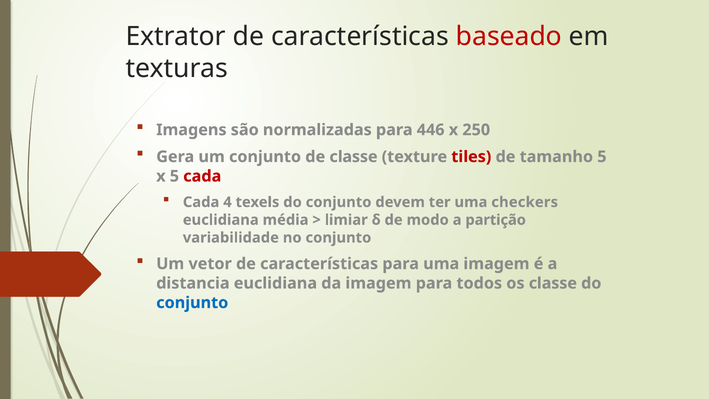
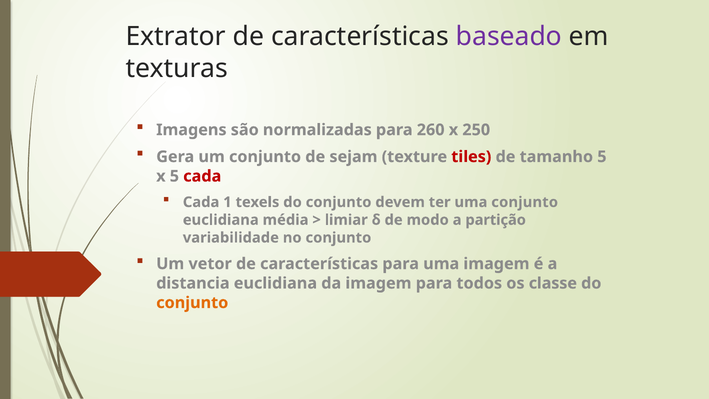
baseado colour: red -> purple (509, 36)
446: 446 -> 260 (431, 130)
de classe: classe -> sejam (353, 157)
4: 4 -> 1 (227, 202)
uma checkers: checkers -> conjunto (525, 202)
conjunto colour: blue -> orange (192, 303)
